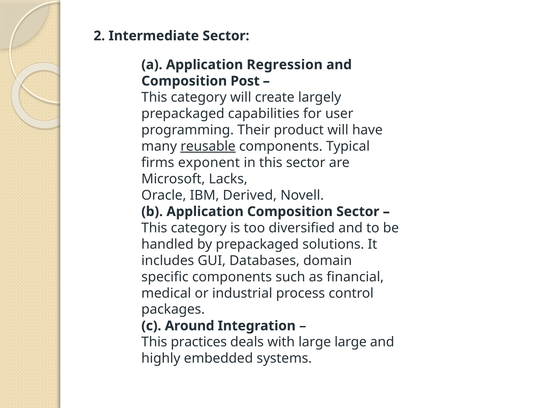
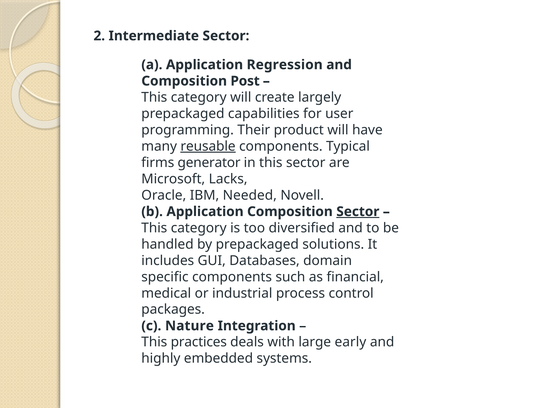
exponent: exponent -> generator (209, 163)
Derived: Derived -> Needed (250, 195)
Sector underline: none -> present (358, 212)
Around: Around -> Nature (189, 326)
large large: large -> early (350, 342)
